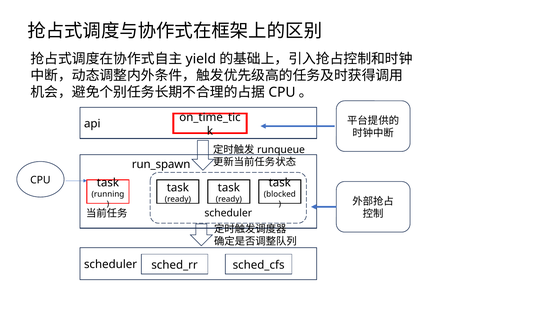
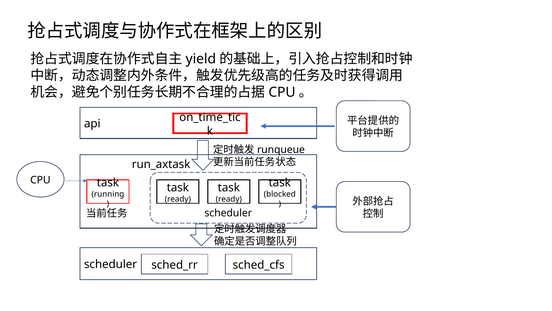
run_spawn: run_spawn -> run_axtask (161, 164)
